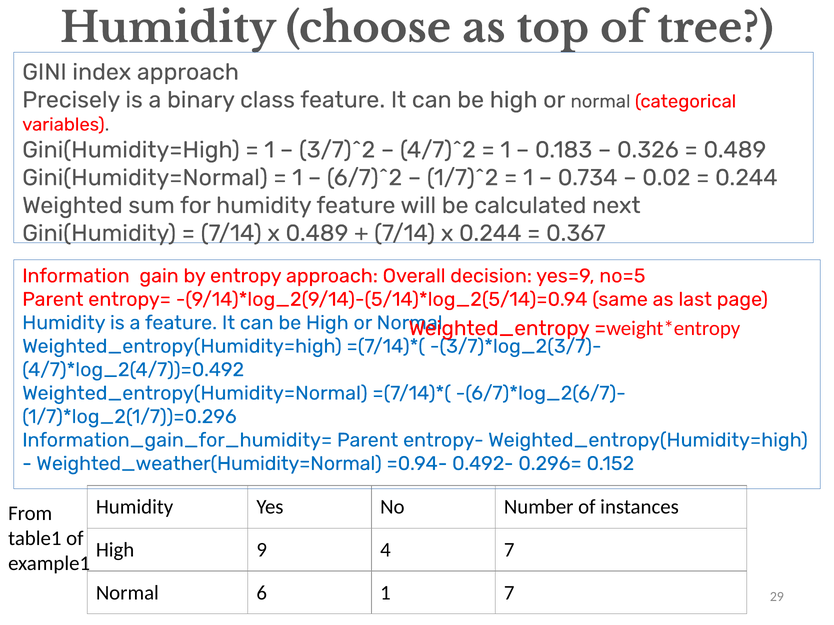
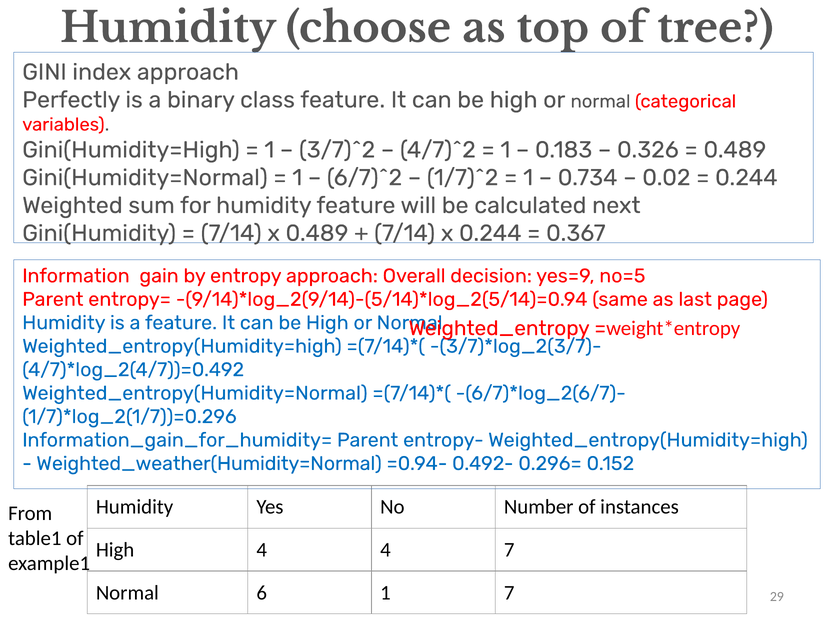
Precisely: Precisely -> Perfectly (71, 100)
High 9: 9 -> 4 (262, 550)
